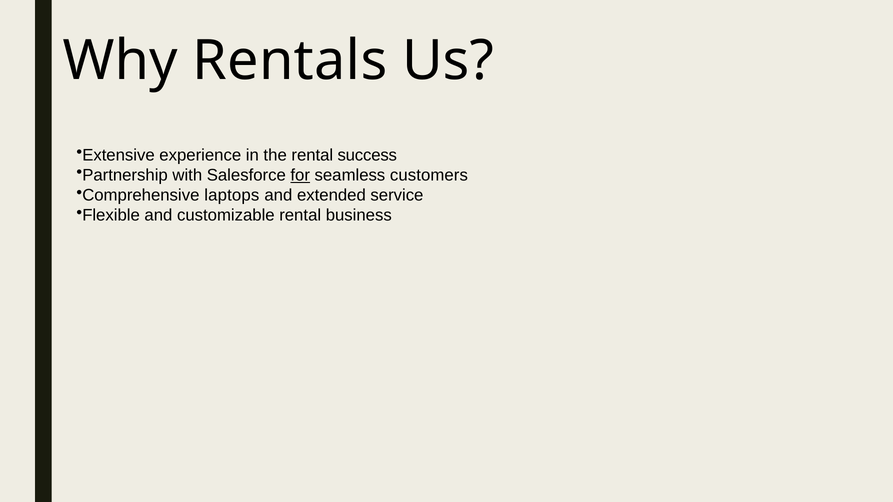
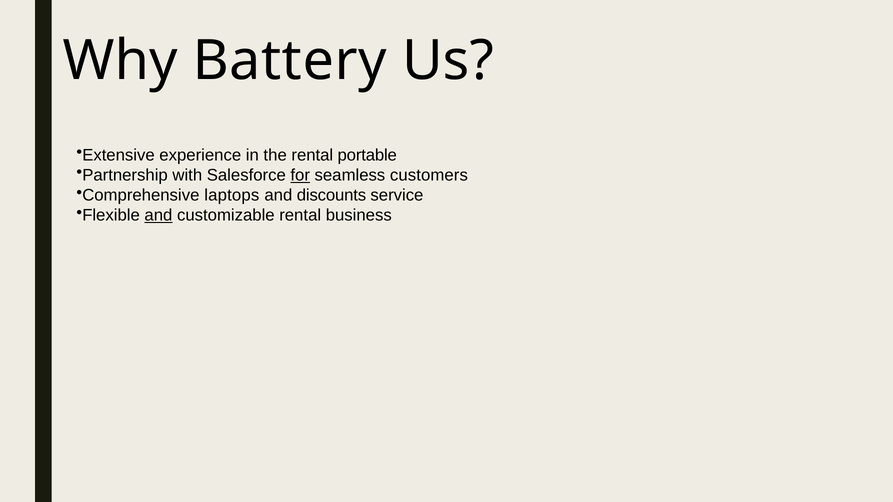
Rentals: Rentals -> Battery (290, 61)
success: success -> portable (367, 155)
extended: extended -> discounts (332, 195)
and underline: none -> present (158, 215)
